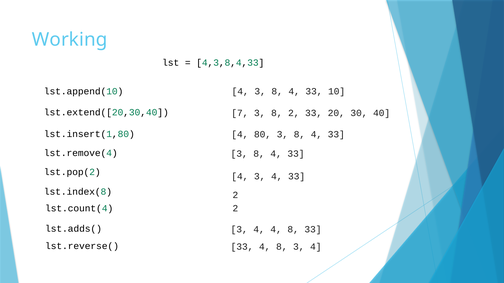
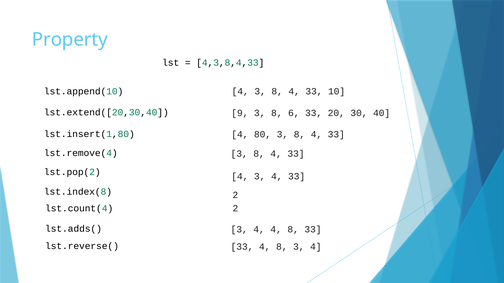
Working: Working -> Property (70, 40)
7: 7 -> 9 (240, 113)
8 2: 2 -> 6 (294, 113)
